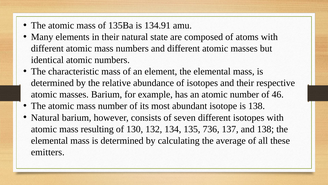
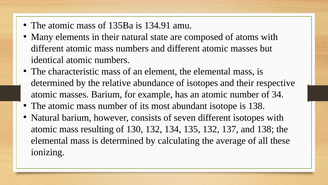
46: 46 -> 34 (278, 94)
135 736: 736 -> 132 (211, 129)
emitters: emitters -> ionizing (48, 152)
